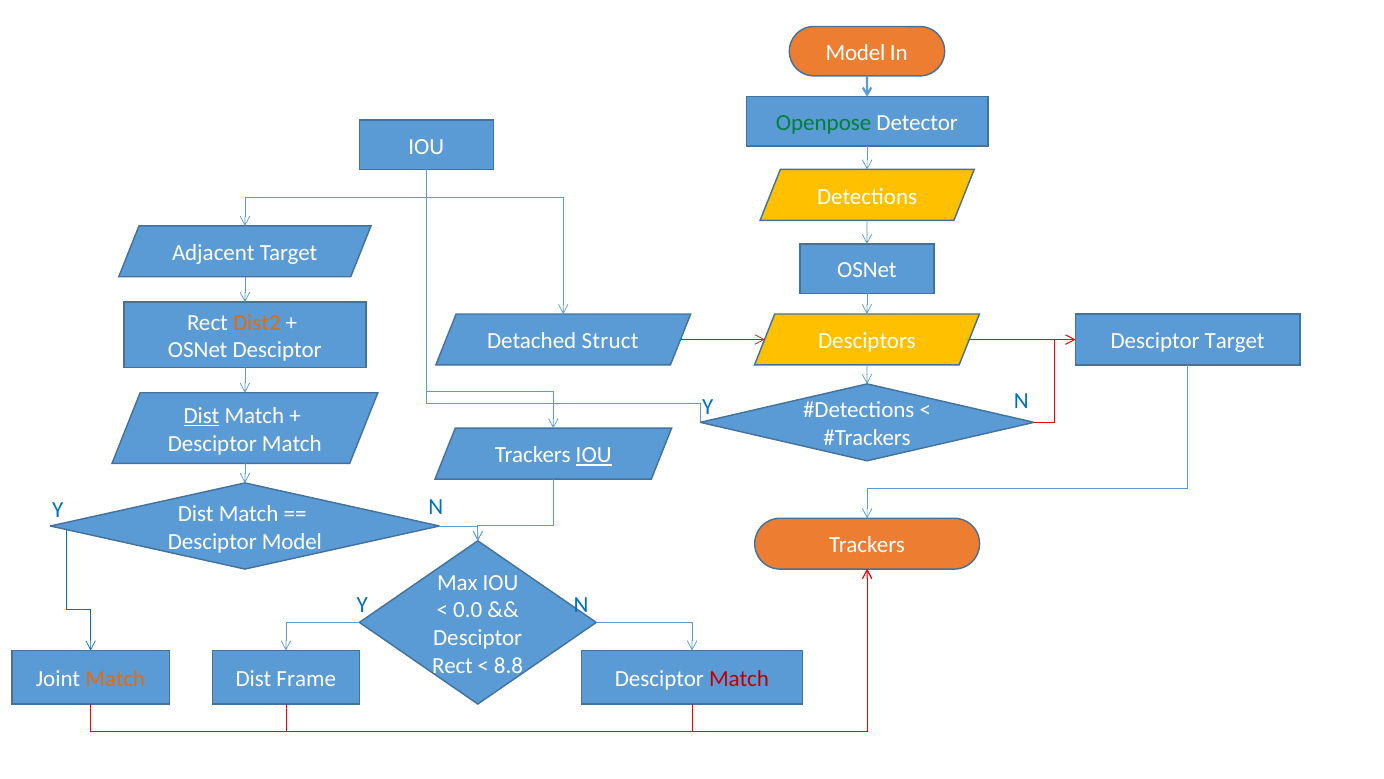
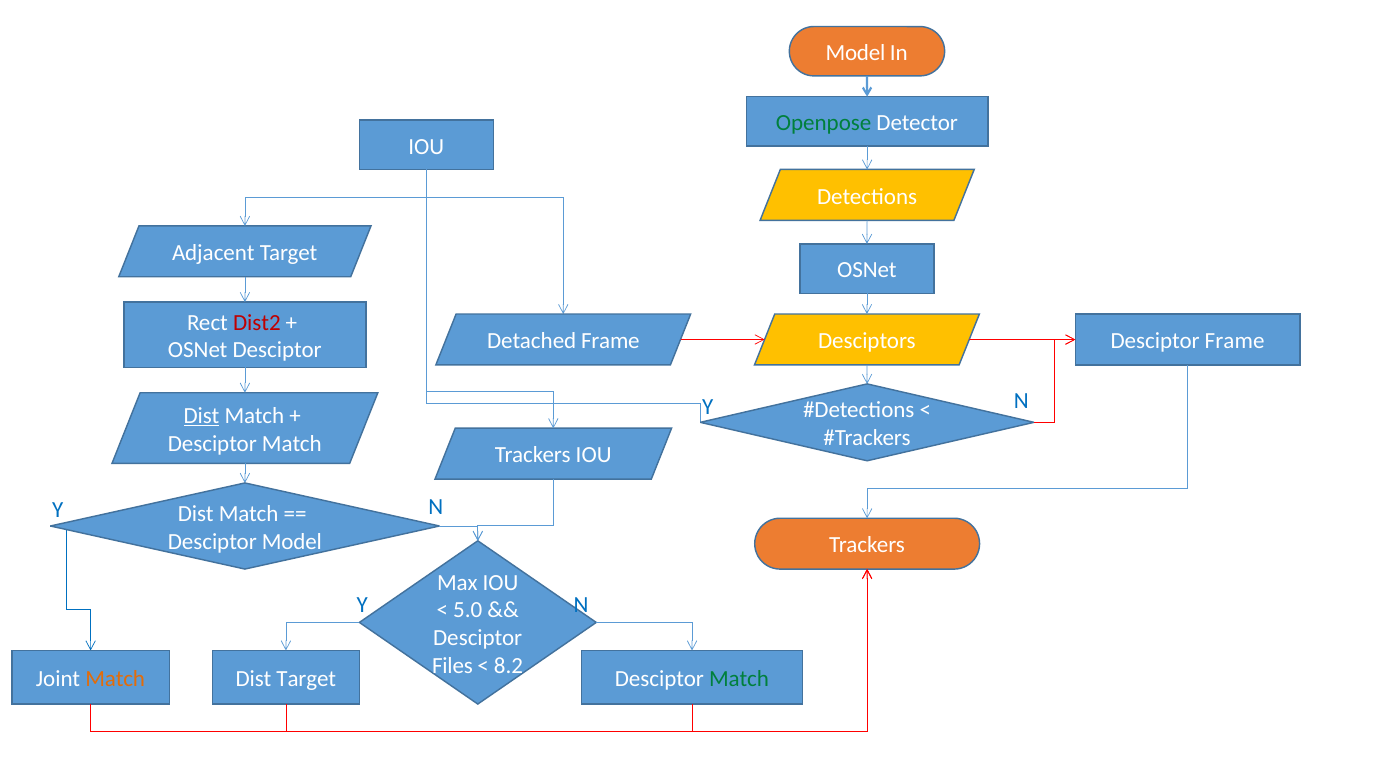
Dist2 colour: orange -> red (257, 322)
Detached Struct: Struct -> Frame (610, 341)
Desciptor Target: Target -> Frame (1235, 341)
IOU underline: present -> none (594, 455)
0.0: 0.0 -> 5.0 (468, 610)
Rect: Rect -> Files (452, 665)
8.8: 8.8 -> 8.2 (508, 665)
Dist Frame: Frame -> Target (306, 678)
Match colour: red -> green (739, 678)
